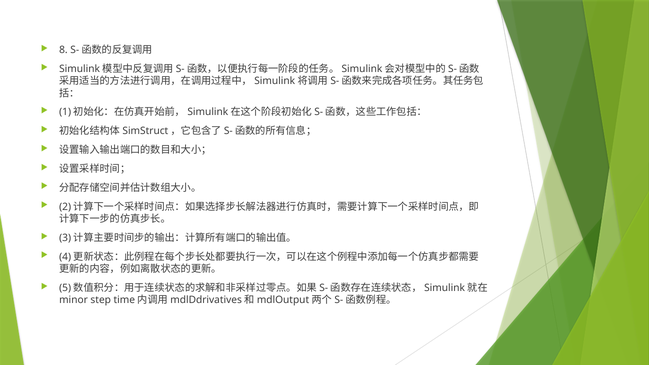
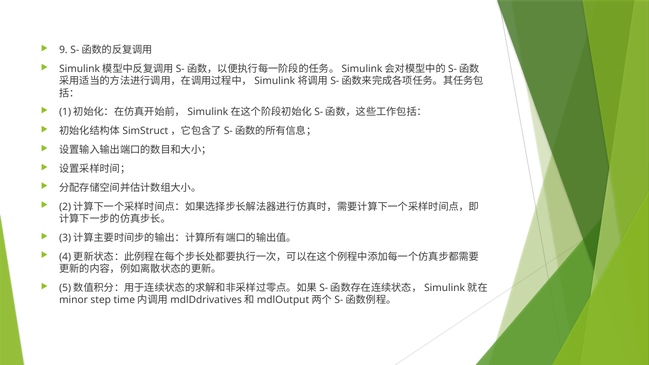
8: 8 -> 9 (63, 50)
